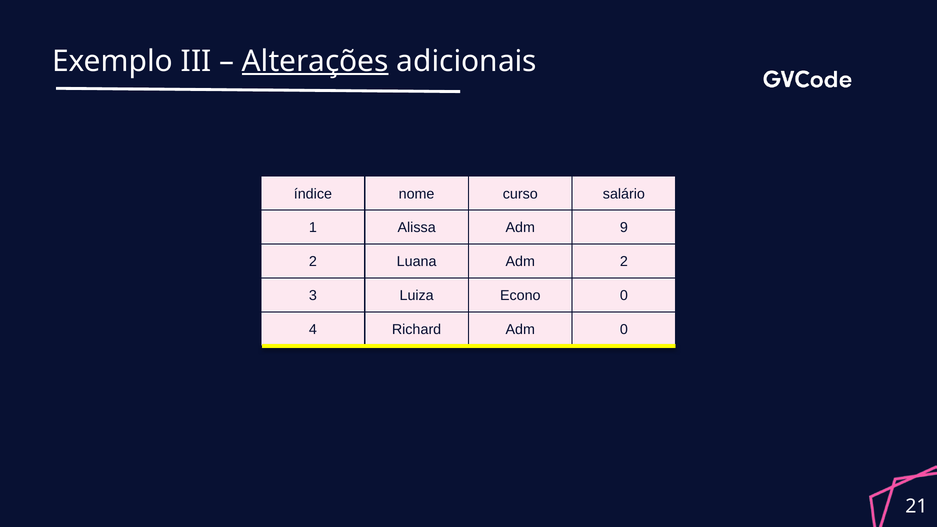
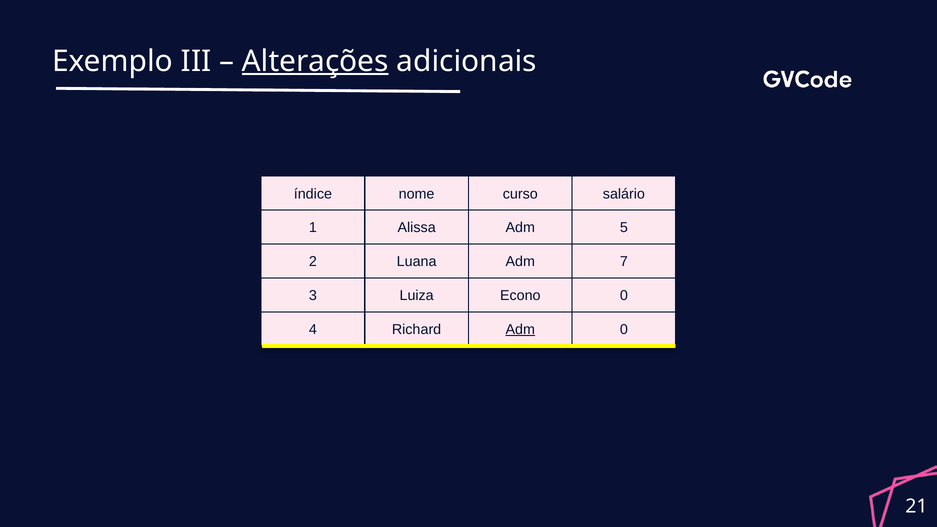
9: 9 -> 5 (624, 228)
Adm 2: 2 -> 7 (624, 262)
Adm underline: none -> present (520, 330)
